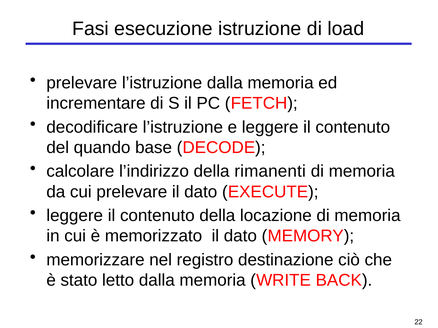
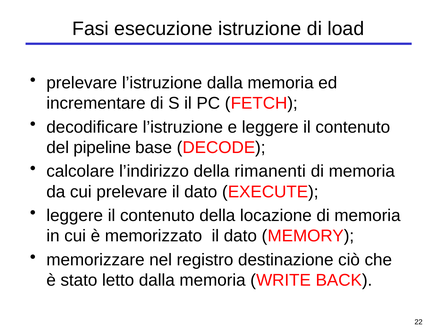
quando: quando -> pipeline (102, 148)
